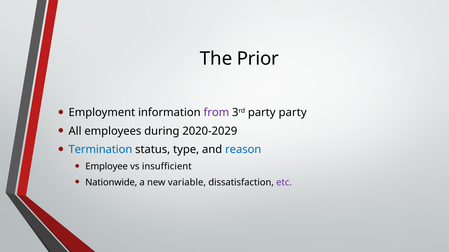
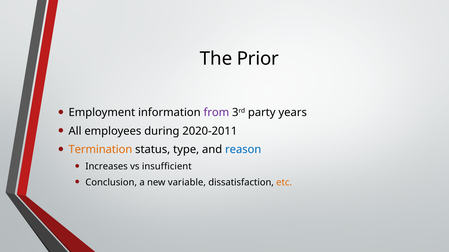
party party: party -> years (293, 113)
2020-2029: 2020-2029 -> 2020-2011 (210, 131)
Termination colour: blue -> orange (100, 150)
Employee: Employee -> Increases (107, 167)
Nationwide: Nationwide -> Conclusion (111, 183)
etc colour: purple -> orange (284, 183)
